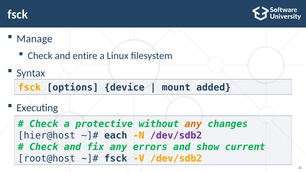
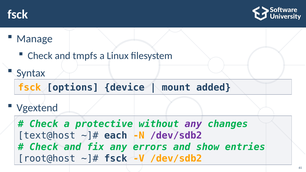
entire: entire -> tmpfs (85, 56)
Executing: Executing -> Vgextend (37, 108)
any colour: orange -> purple (193, 124)
hier@host: hier@host -> text@host (47, 136)
current: current -> entries (245, 147)
